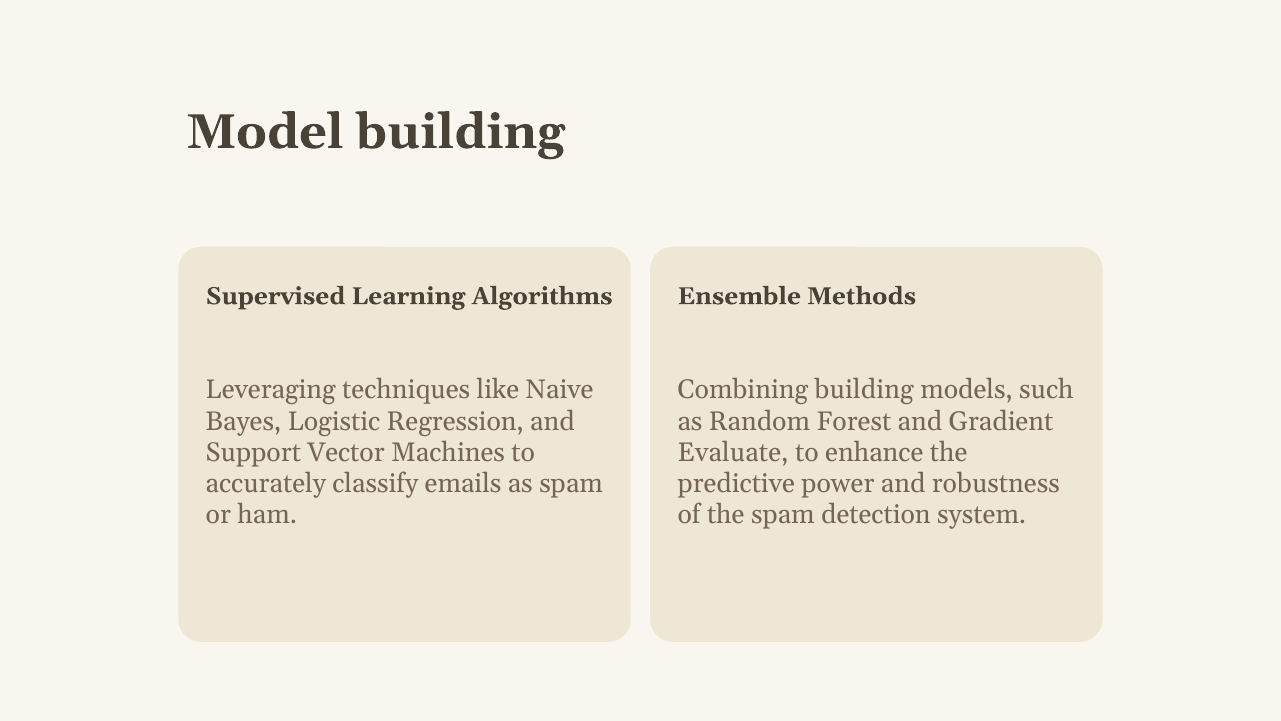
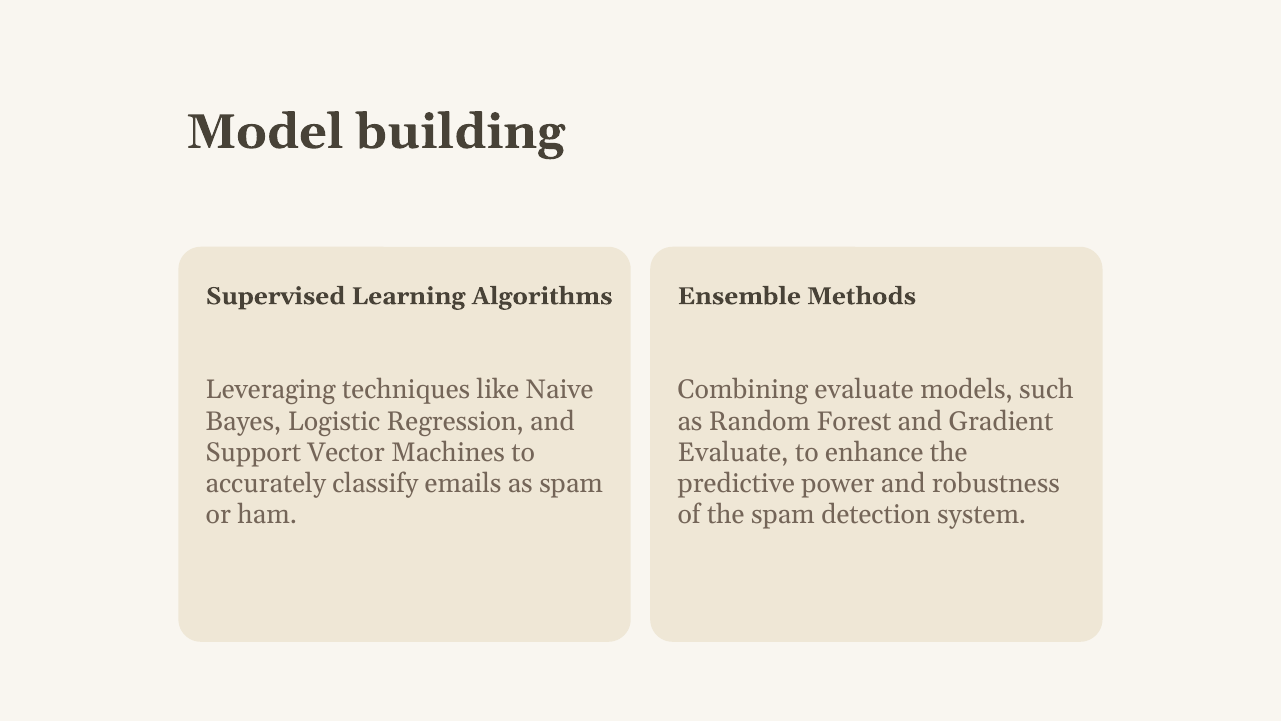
Combining building: building -> evaluate (864, 390)
